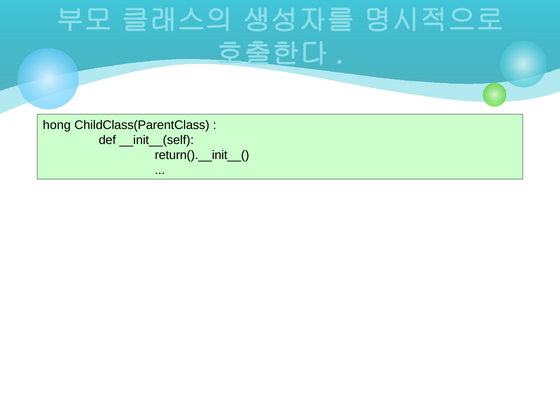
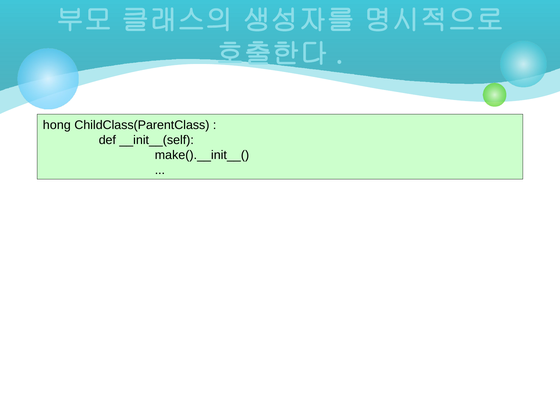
return().__init__(: return().__init__( -> make().__init__( (202, 155)
